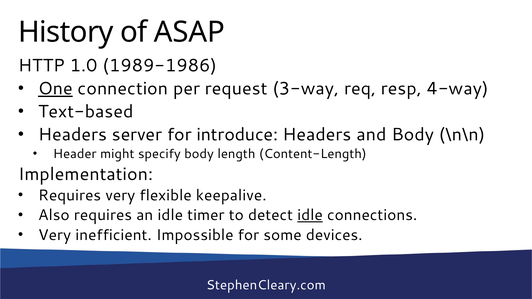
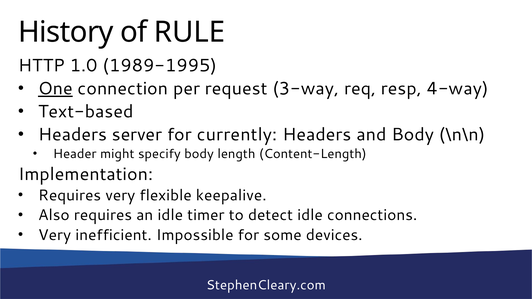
ASAP: ASAP -> RULE (189, 32)
1989-1986: 1989-1986 -> 1989-1995 (160, 66)
introduce: introduce -> currently (237, 135)
idle underline: present -> none (310, 215)
